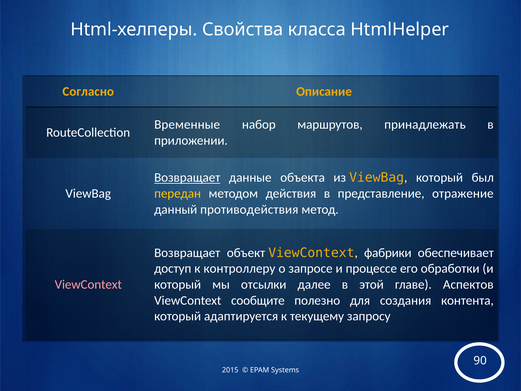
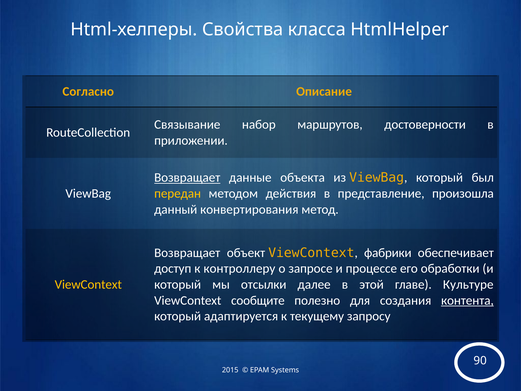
Временные: Временные -> Связывание (187, 125)
принадлежать: принадлежать -> достоверности (425, 125)
отражение: отражение -> произошла (463, 193)
противодействия: противодействия -> конвертирования (249, 209)
ViewContext colour: pink -> yellow (88, 284)
Аспектов: Аспектов -> Культуре (468, 284)
контента underline: none -> present (467, 300)
